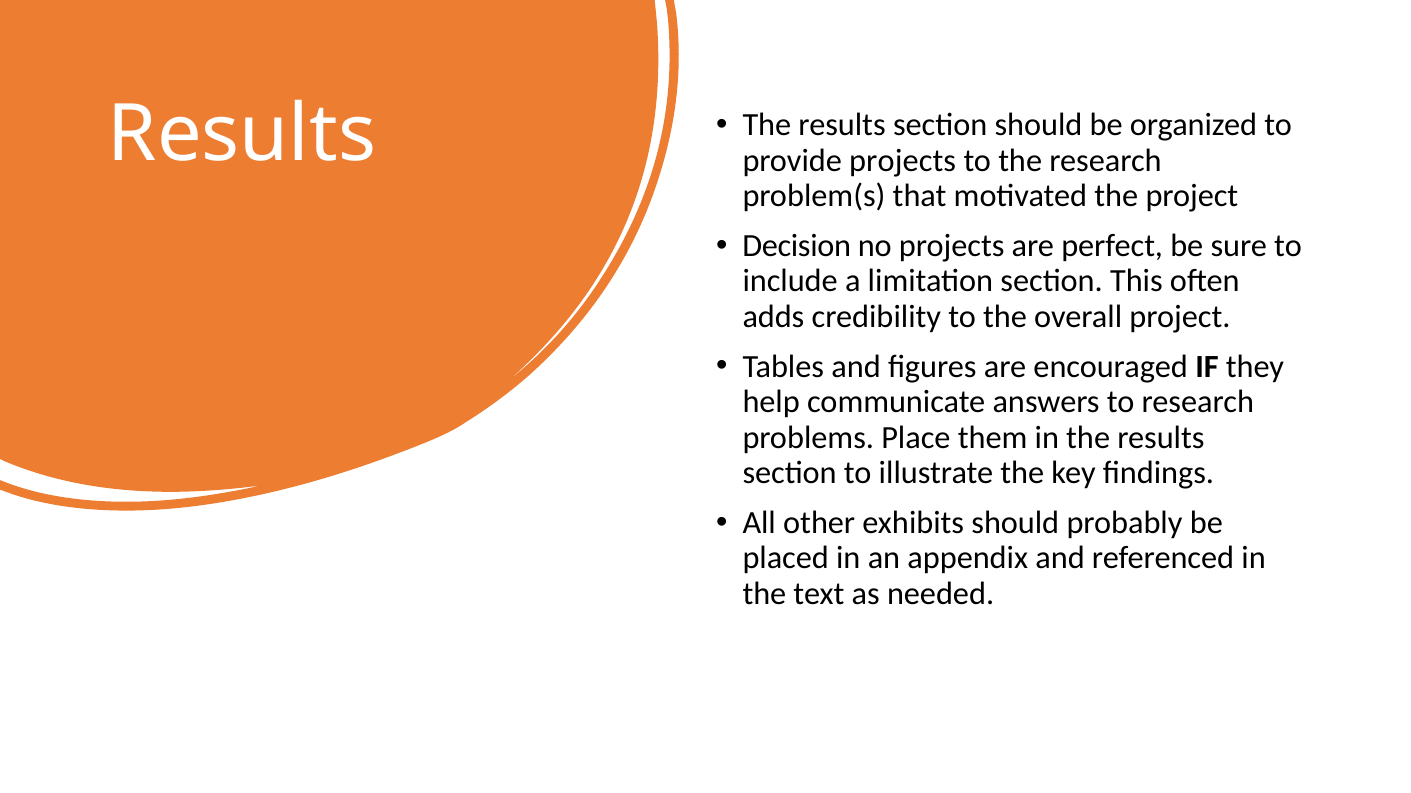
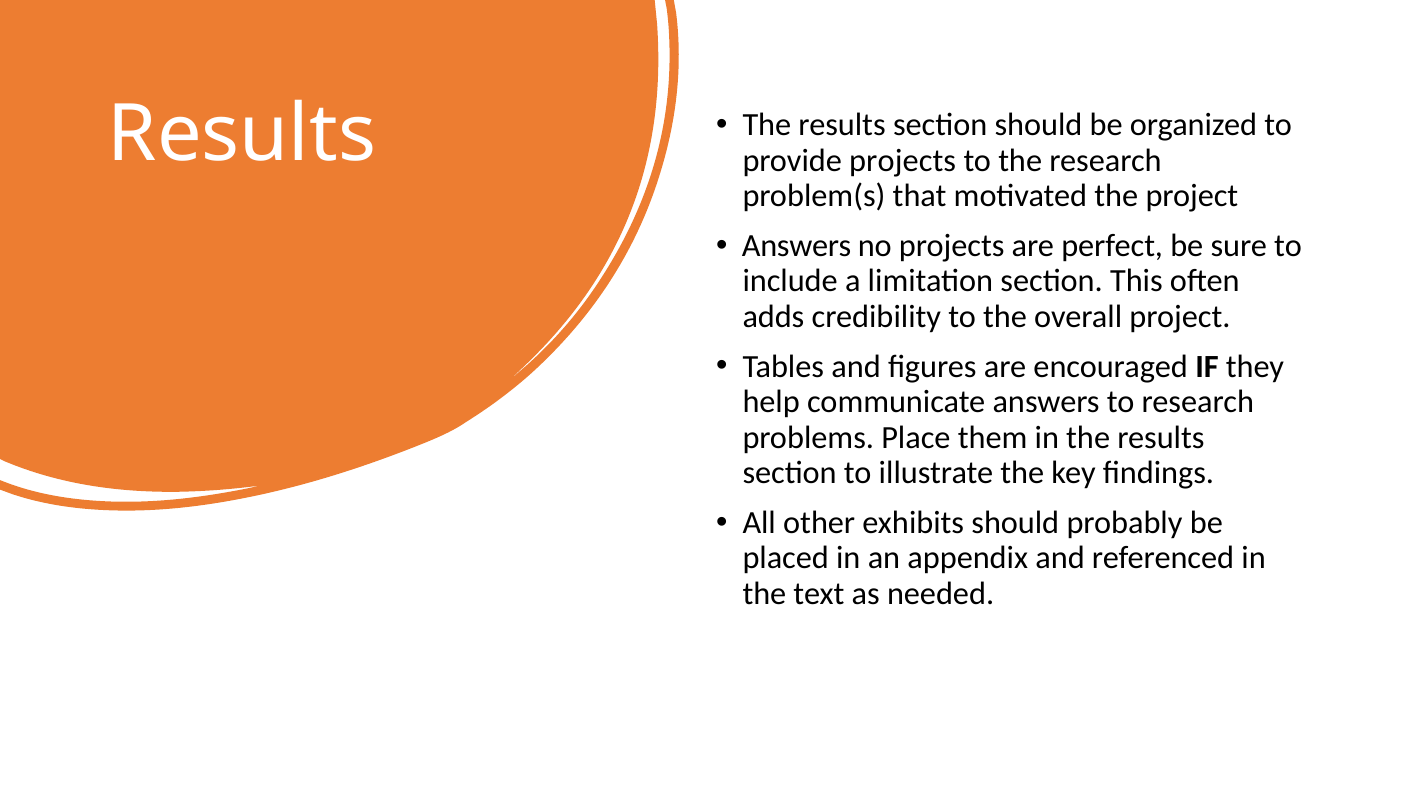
Decision: Decision -> Answers (797, 246)
